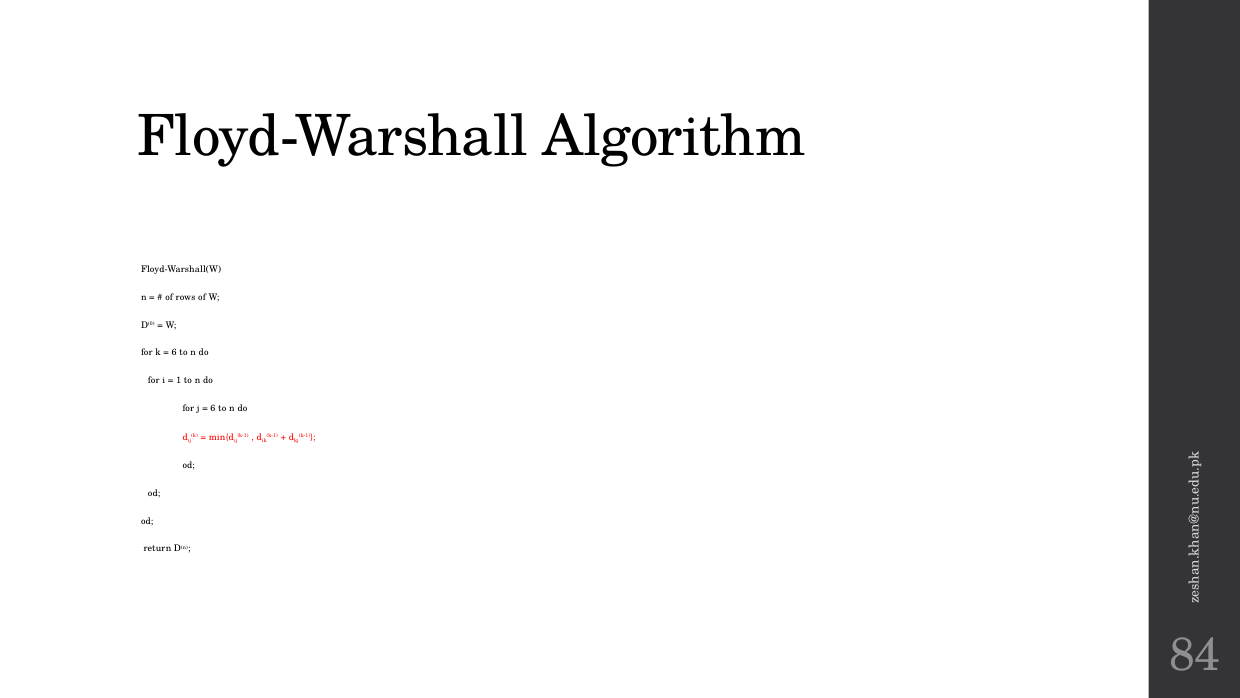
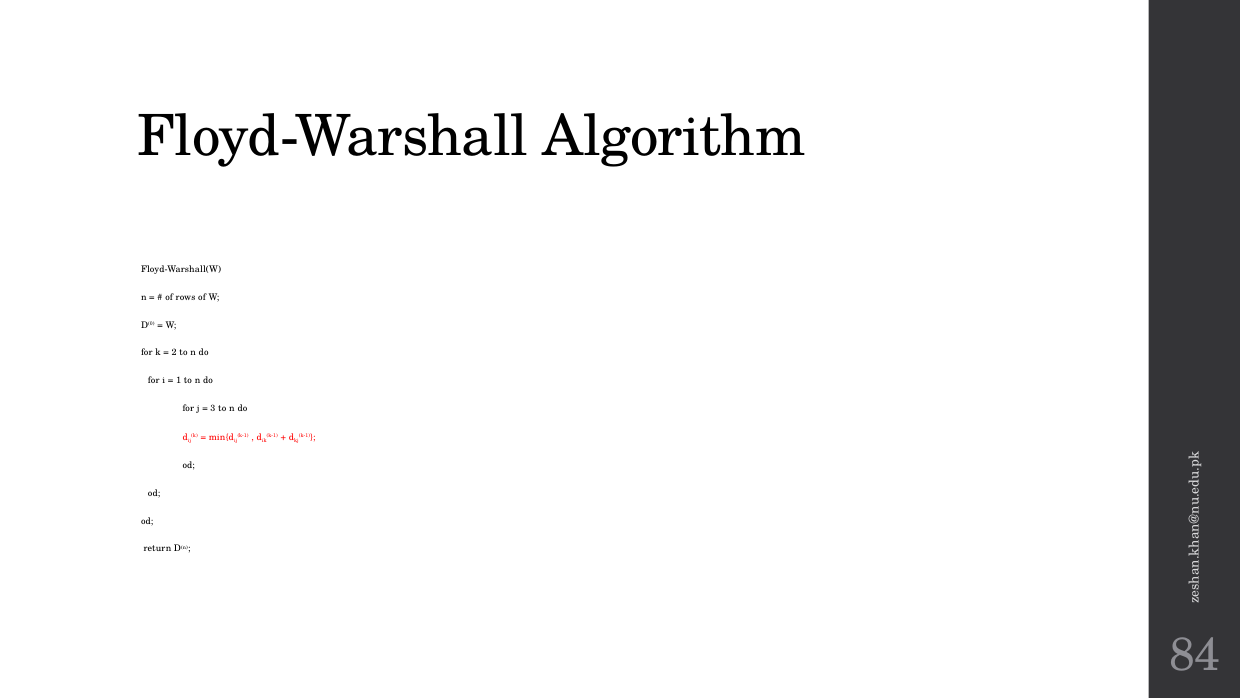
6: 6 -> 2 (174, 353)
6: 6 -> 3 (213, 408)
